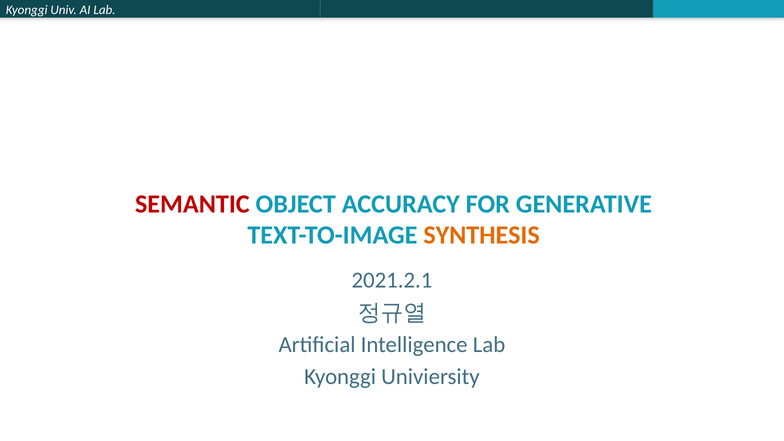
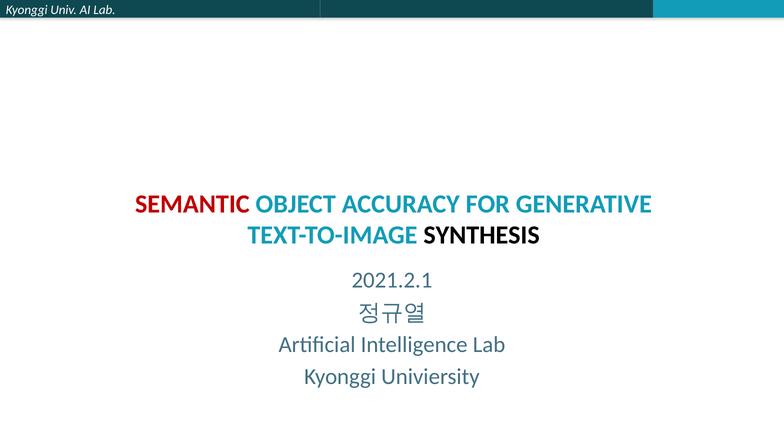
SYNTHESIS colour: orange -> black (482, 235)
